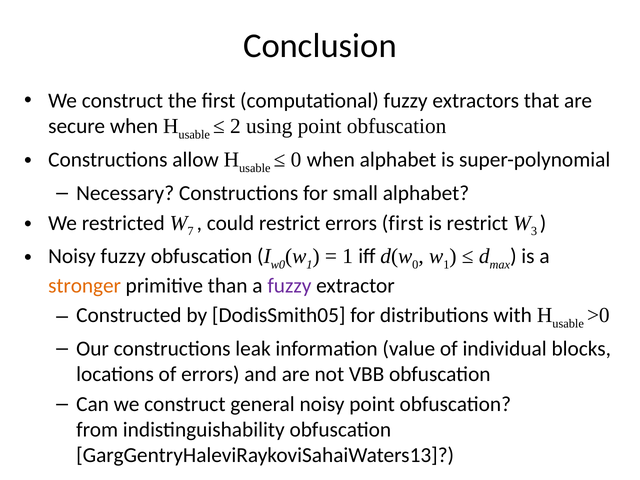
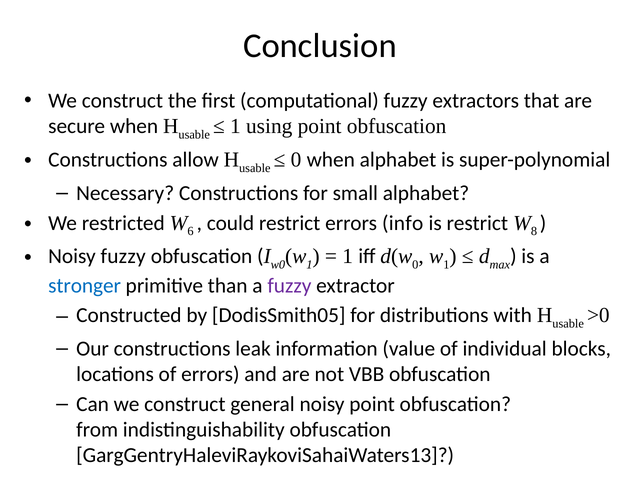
2: 2 -> 1 (235, 126)
7: 7 -> 6 (191, 231)
errors first: first -> info (403, 223)
3: 3 -> 8 (534, 231)
stronger colour: orange -> blue (85, 286)
